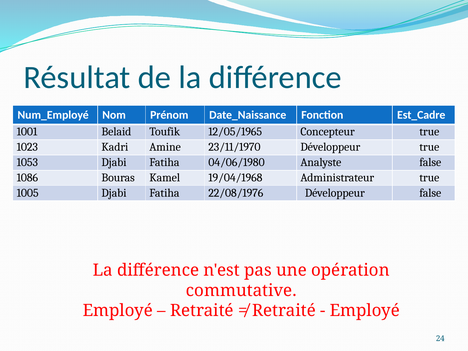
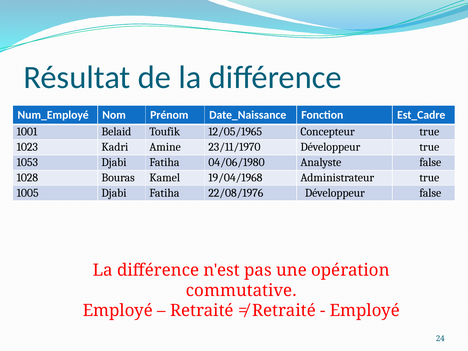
1086: 1086 -> 1028 (27, 178)
